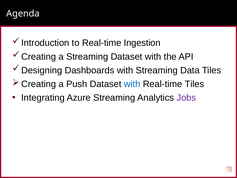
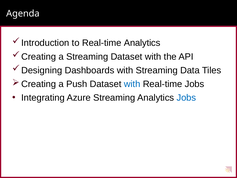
Real-time Ingestion: Ingestion -> Analytics (142, 43)
Real-time Tiles: Tiles -> Jobs (194, 84)
Jobs colour: purple -> blue (186, 98)
